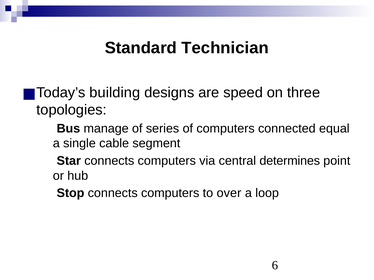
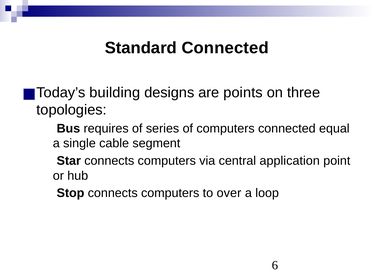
Standard Technician: Technician -> Connected (225, 48)
speed: speed -> points (243, 93)
manage: manage -> requires (106, 129)
determines: determines -> application (290, 161)
